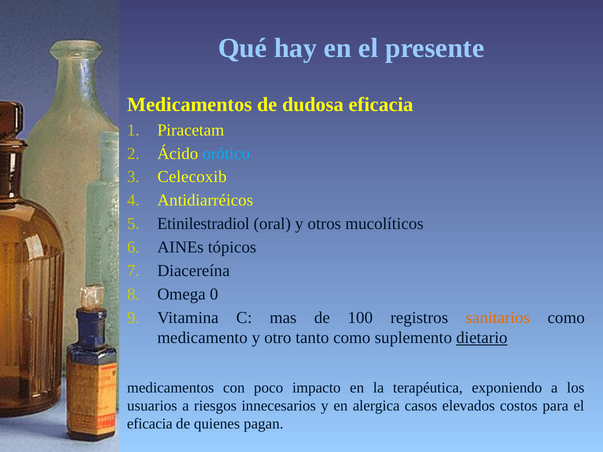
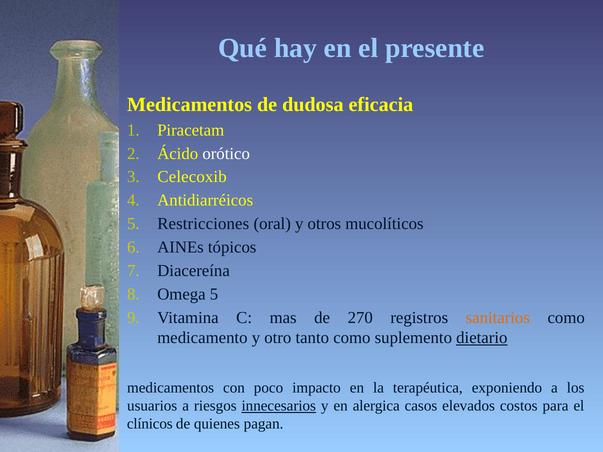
orótico colour: light blue -> white (226, 154)
Etinilestradiol: Etinilestradiol -> Restricciones (203, 224)
Omega 0: 0 -> 5 (214, 294)
100: 100 -> 270 (360, 318)
innecesarios underline: none -> present (279, 406)
eficacia: eficacia -> clínicos (150, 424)
